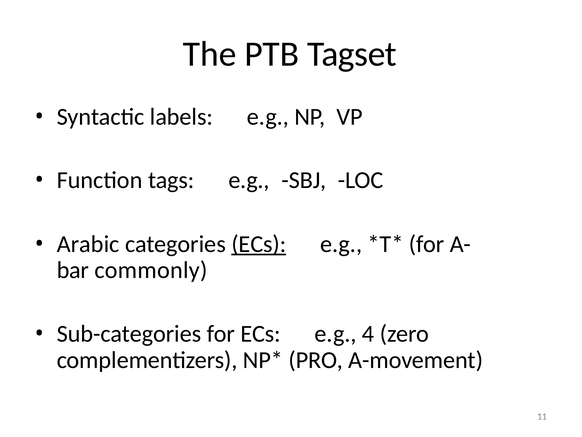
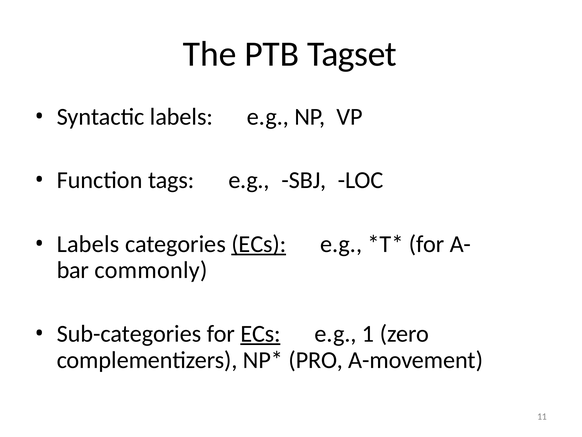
Arabic: Arabic -> Labels (88, 244)
ECs underline: none -> present (261, 333)
4: 4 -> 1 (368, 333)
